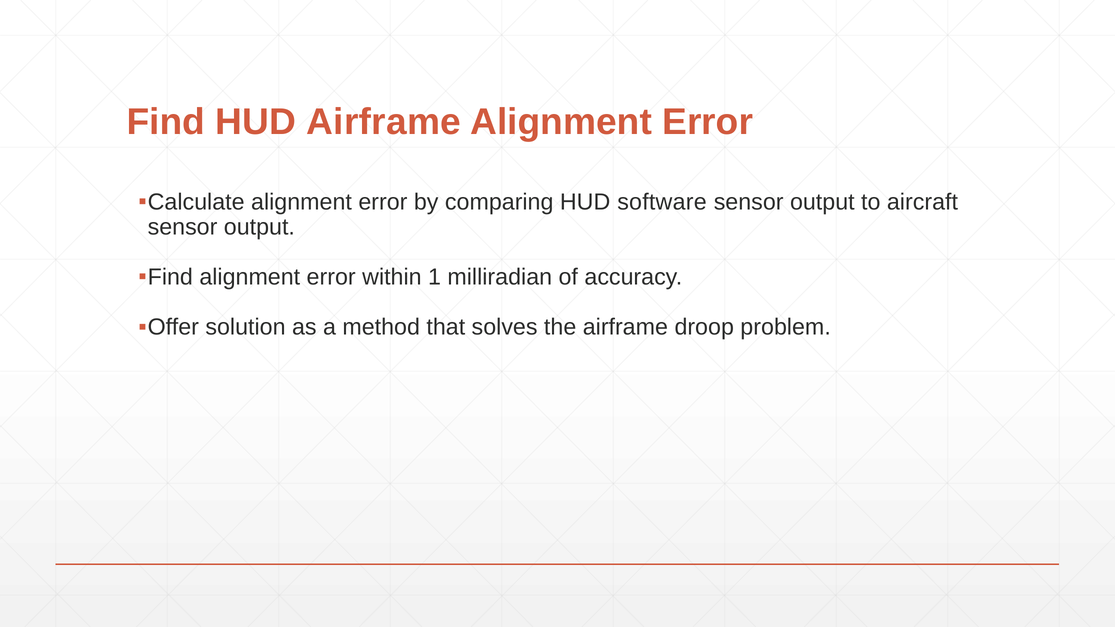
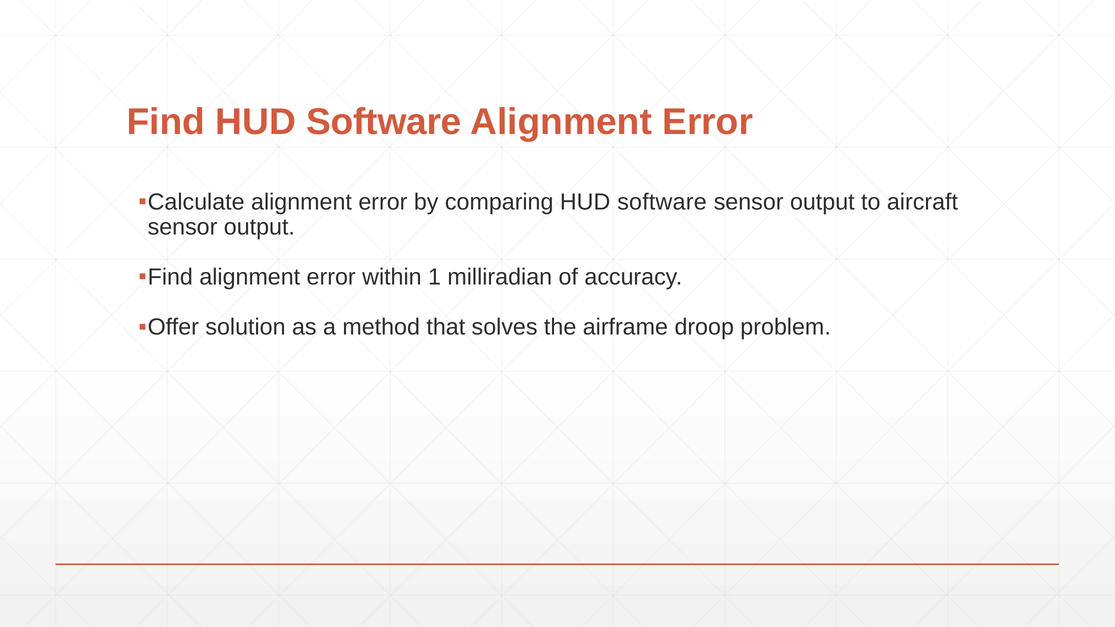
Find HUD Airframe: Airframe -> Software (384, 122)
